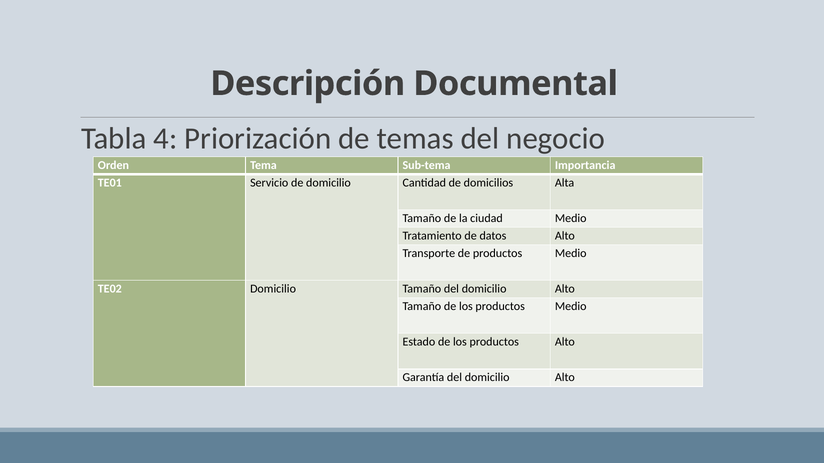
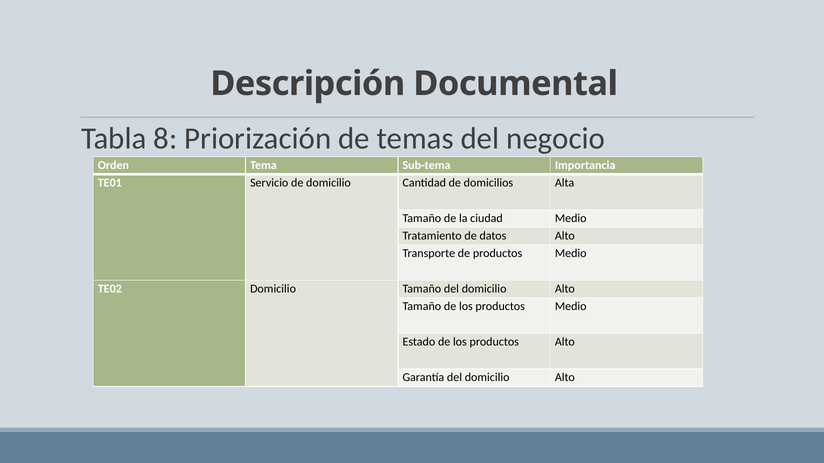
4: 4 -> 8 (165, 139)
